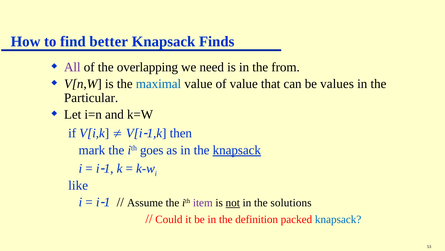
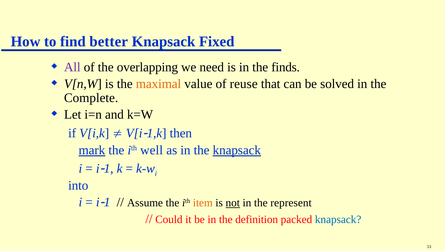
Finds: Finds -> Fixed (217, 41)
from: from -> finds (286, 67)
maximal colour: blue -> orange (159, 84)
of value: value -> reuse (244, 84)
values: values -> solved (337, 84)
Particular: Particular -> Complete (91, 98)
mark underline: none -> present (92, 150)
goes: goes -> well (152, 150)
like: like -> into (78, 185)
item colour: purple -> orange (203, 202)
solutions: solutions -> represent (291, 202)
